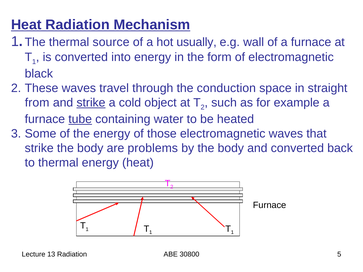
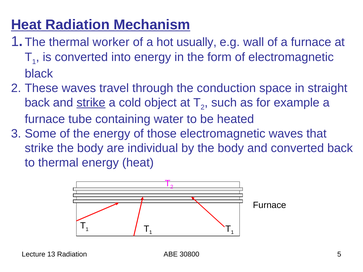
source: source -> worker (111, 42)
from: from -> back (37, 103)
tube underline: present -> none (80, 119)
problems: problems -> individual (153, 148)
